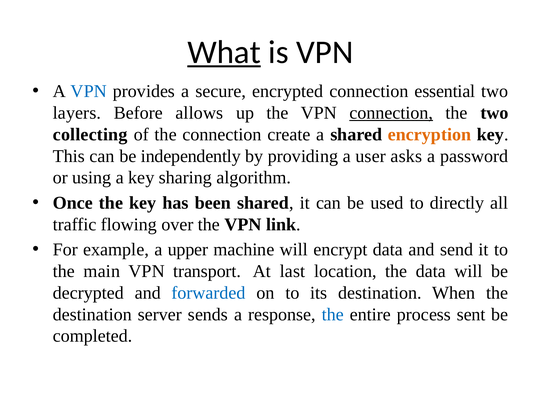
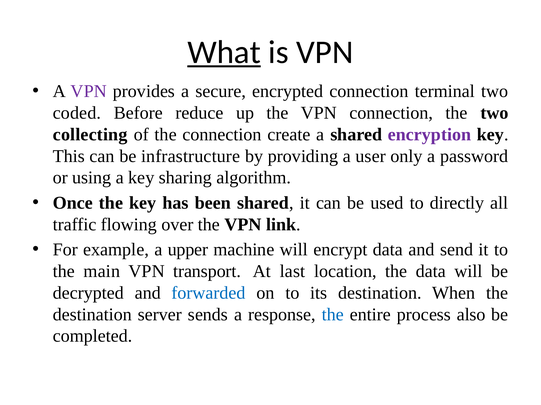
VPN colour: blue -> purple (89, 91)
essential: essential -> terminal (445, 91)
layers: layers -> coded (77, 113)
allows: allows -> reduce (199, 113)
connection underline: present -> none (391, 113)
encryption colour: orange -> purple (430, 135)
independently: independently -> infrastructure (191, 156)
asks: asks -> only (407, 156)
sent: sent -> also (471, 315)
